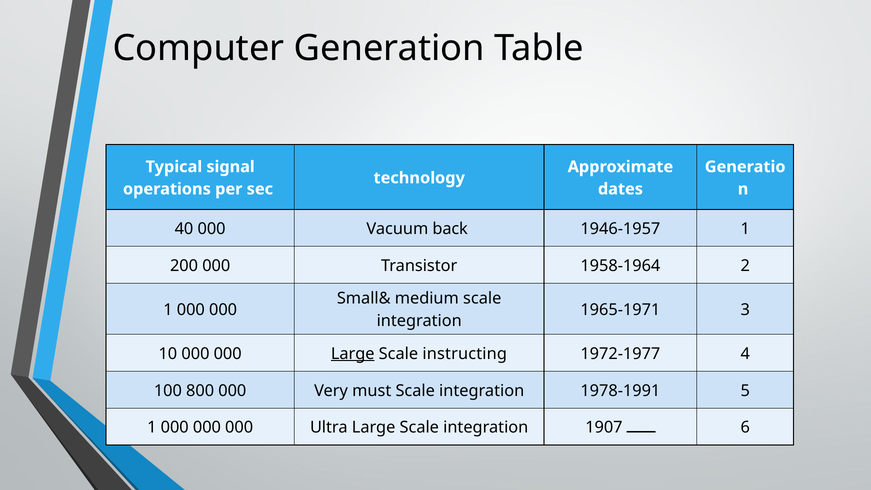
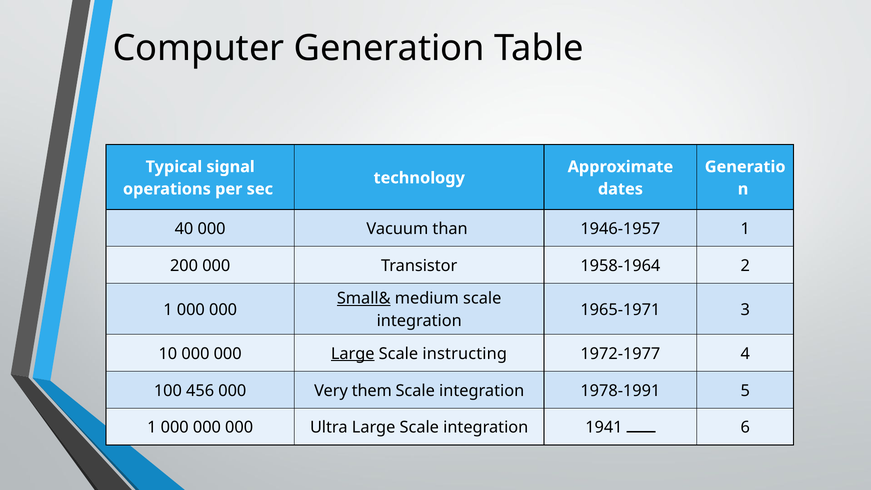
back: back -> than (450, 229)
Small& underline: none -> present (364, 299)
800: 800 -> 456 (200, 391)
must: must -> them (372, 391)
1907: 1907 -> 1941 (604, 428)
